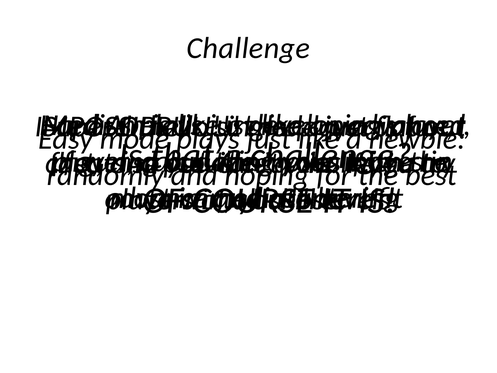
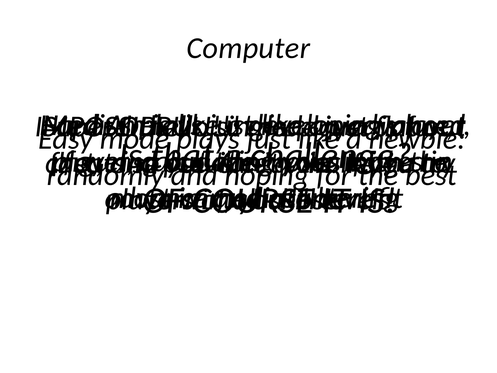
Challenge: Challenge -> Computer (248, 48)
